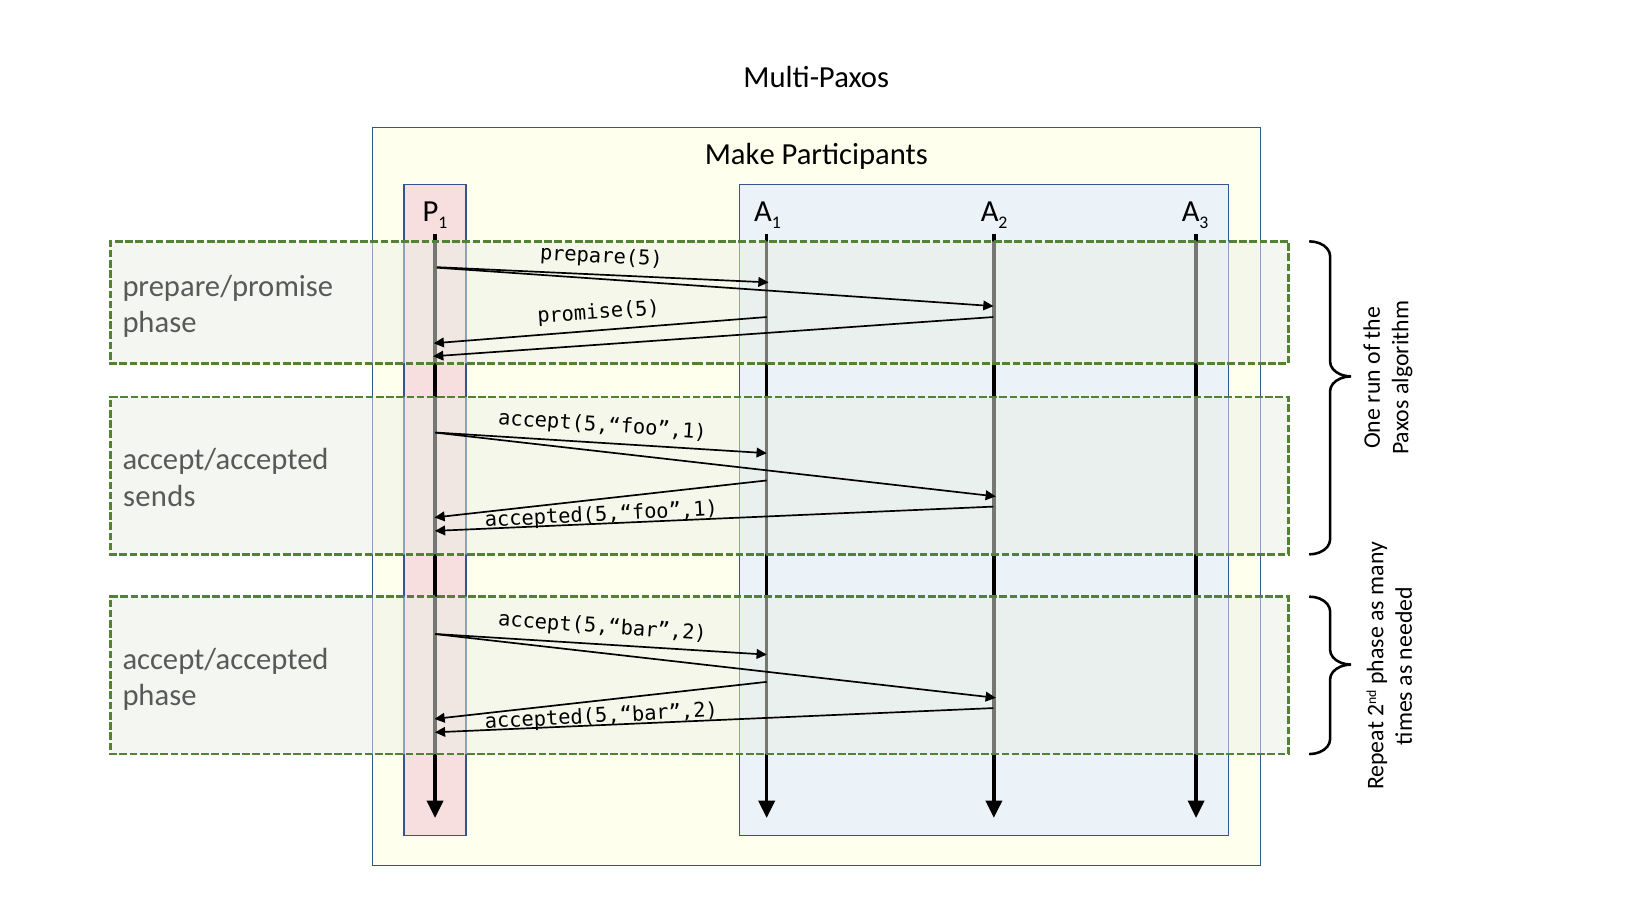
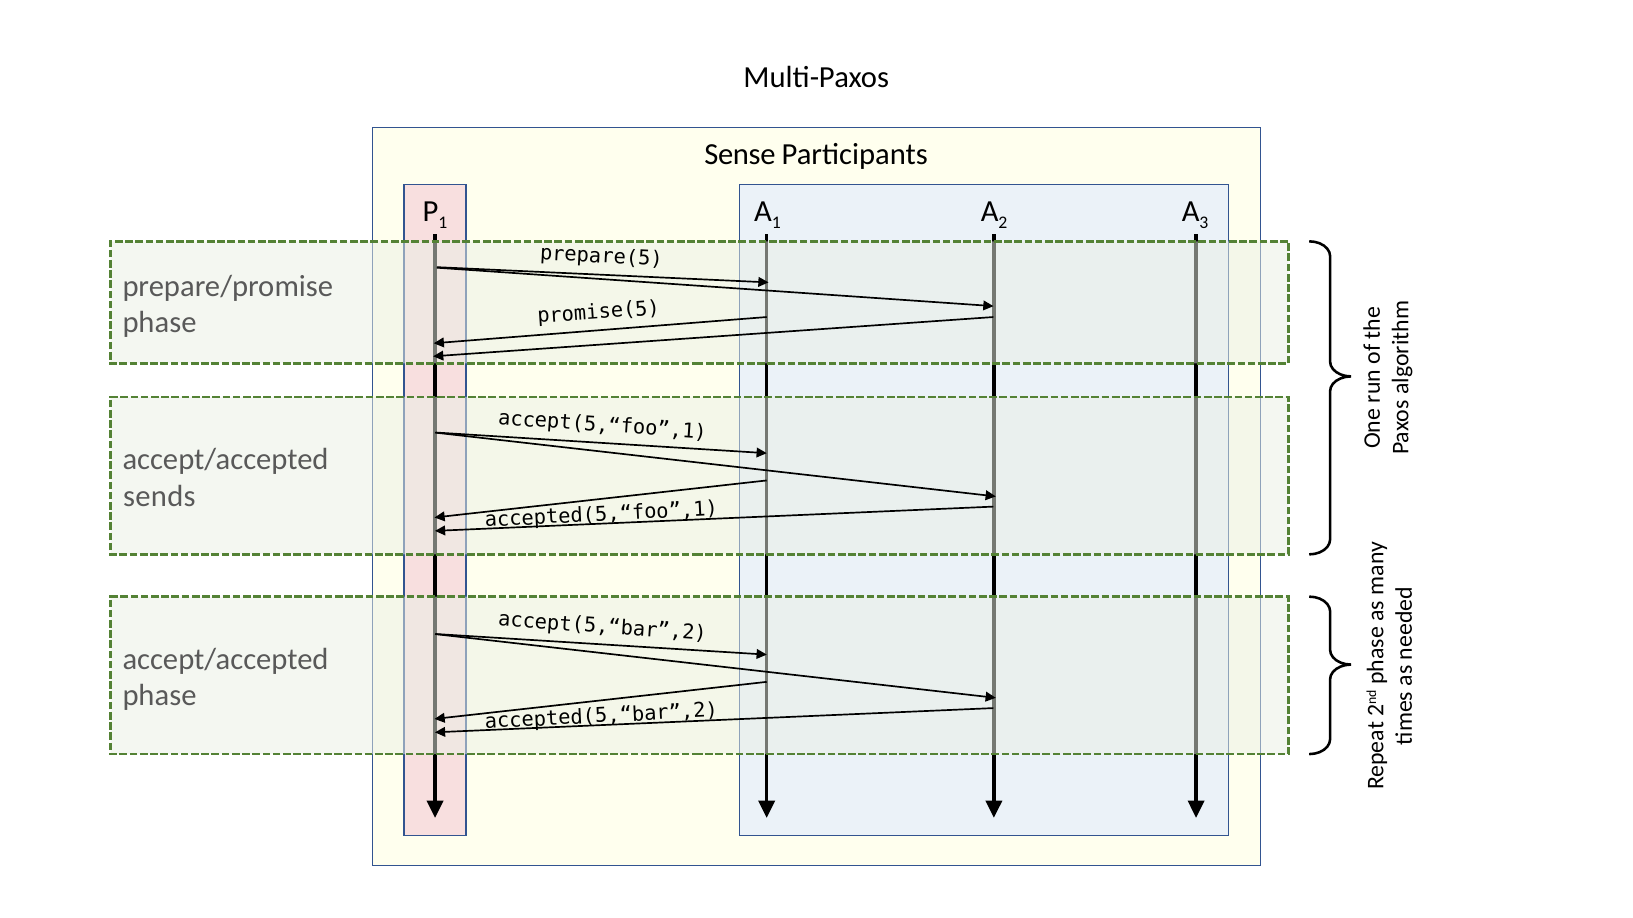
Make: Make -> Sense (740, 154)
